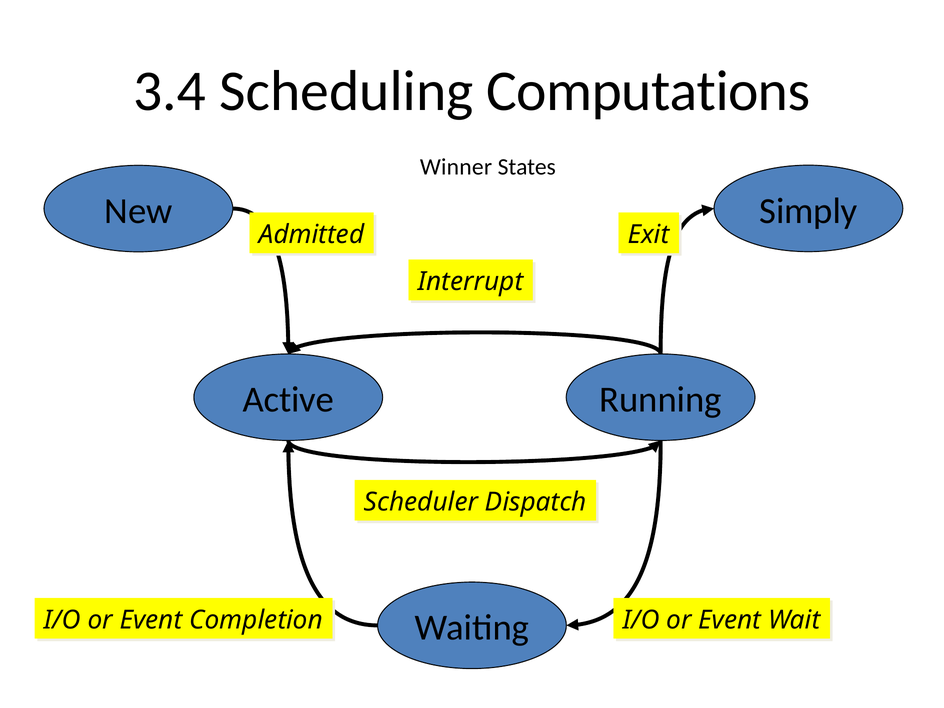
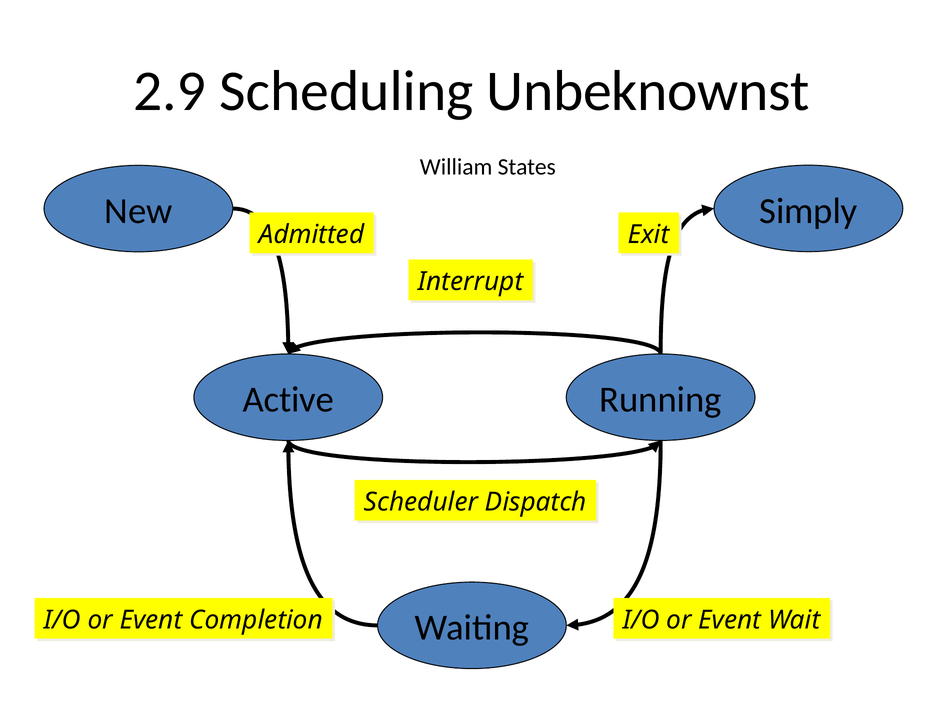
3.4: 3.4 -> 2.9 (170, 91)
Computations: Computations -> Unbeknownst (648, 91)
Winner: Winner -> William (456, 167)
